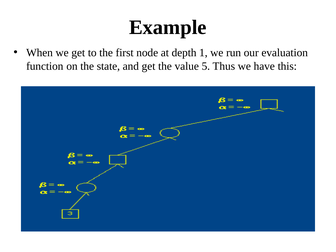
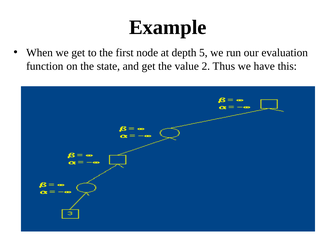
1: 1 -> 5 (203, 53)
5: 5 -> 2 (206, 66)
